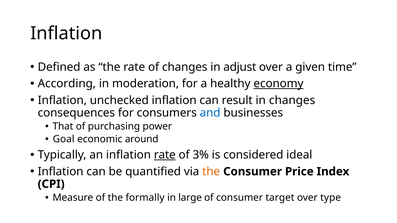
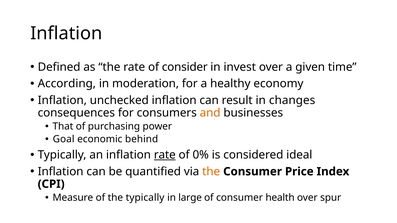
of changes: changes -> consider (185, 67)
adjust: adjust -> invest (240, 67)
economy underline: present -> none (278, 84)
and colour: blue -> orange (210, 113)
around: around -> behind (142, 139)
3%: 3% -> 0% (201, 155)
the formally: formally -> typically (145, 198)
target: target -> health (280, 198)
type: type -> spur (331, 198)
